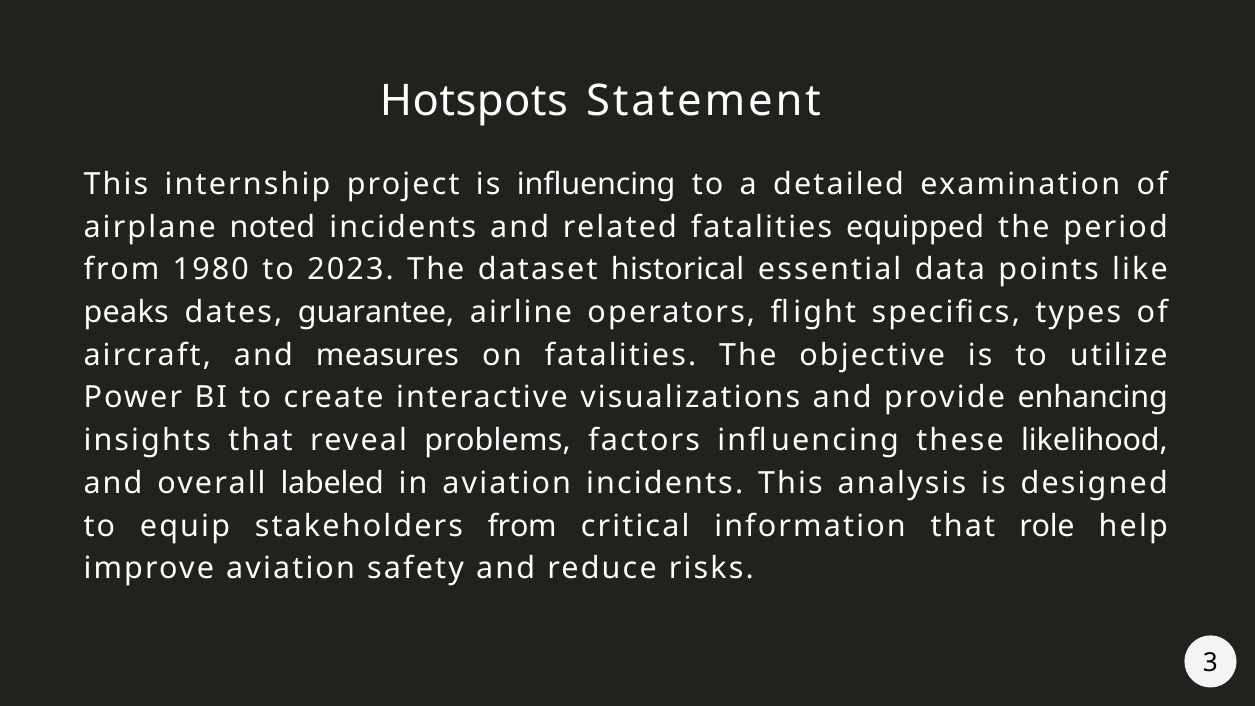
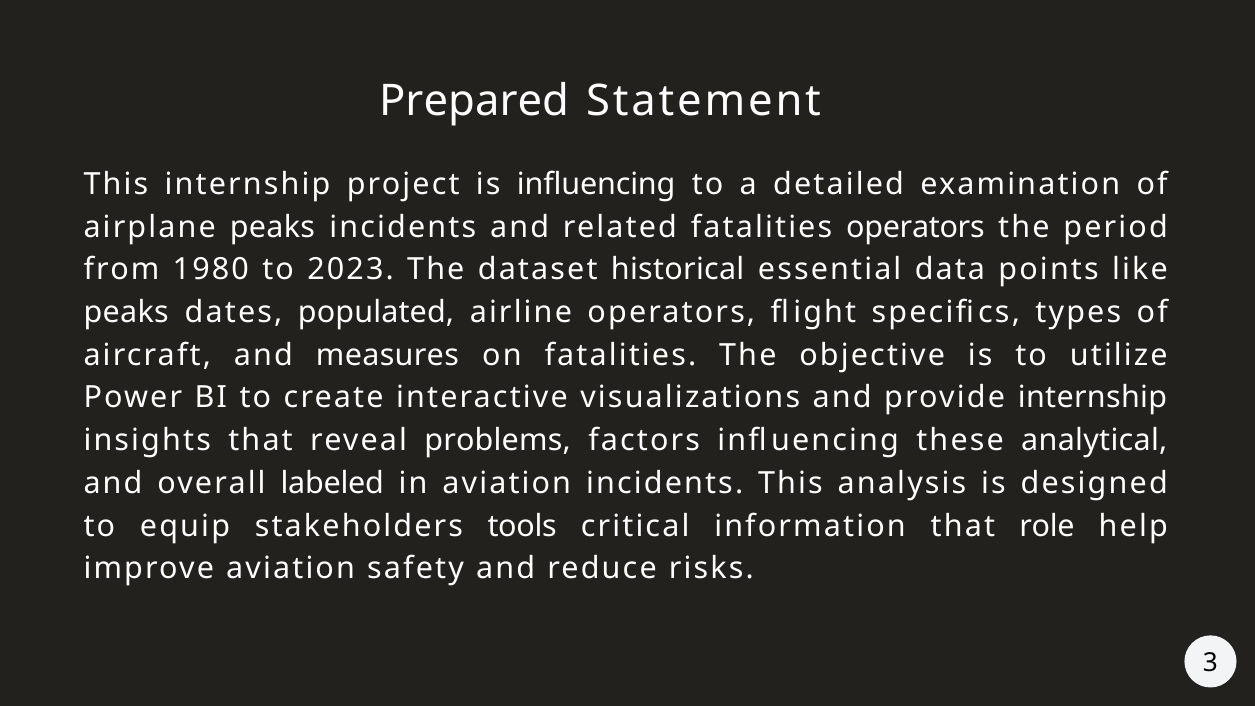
Hotspots: Hotspots -> Prepared (474, 101)
airplane noted: noted -> peaks (272, 227)
fatalities equipped: equipped -> operators (915, 227)
guarantee: guarantee -> populated (376, 312)
provide enhancing: enhancing -> internship (1092, 398)
likelihood: likelihood -> analytical (1094, 441)
stakeholders from: from -> tools (522, 526)
